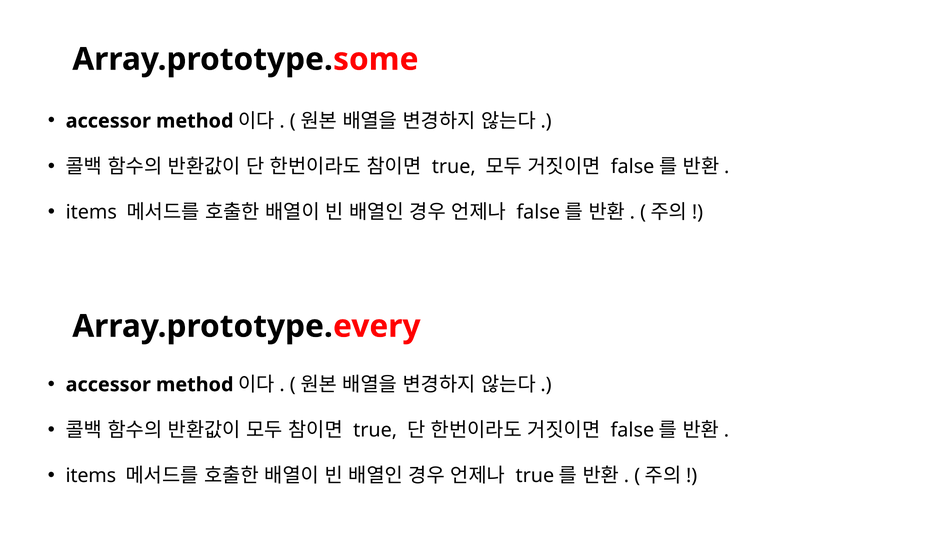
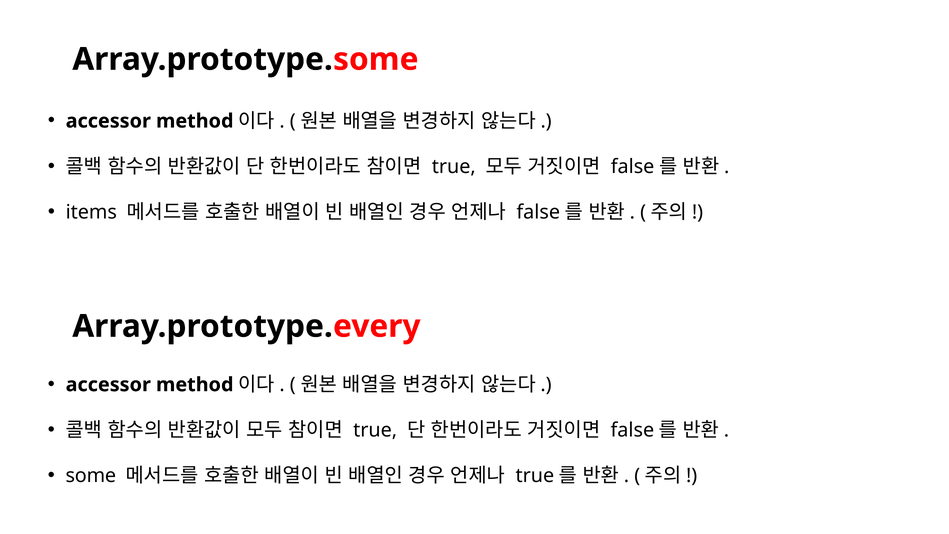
items: items -> some (91, 476)
